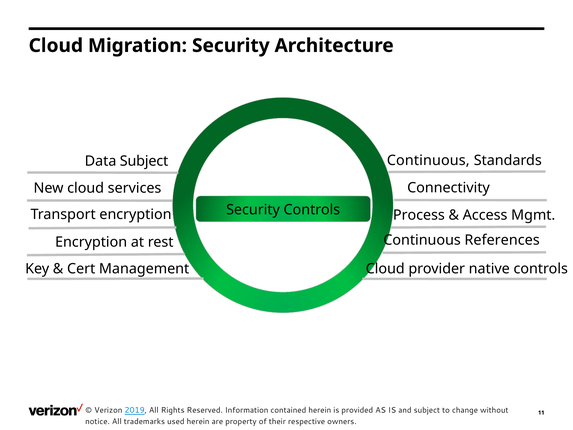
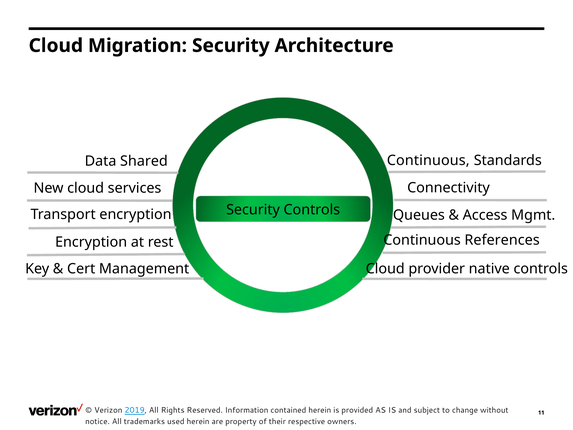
Data Subject: Subject -> Shared (144, 161)
Process: Process -> Queues (419, 215)
